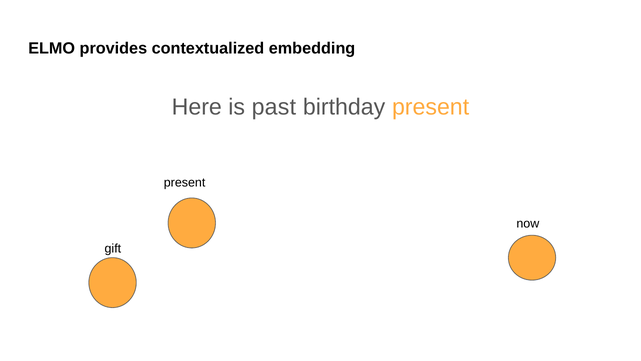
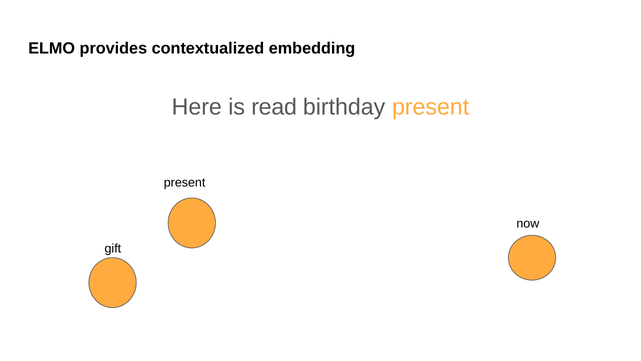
past: past -> read (274, 107)
